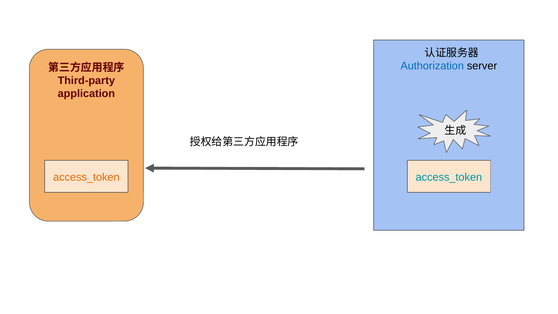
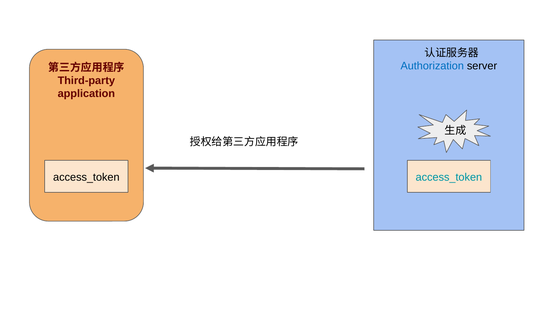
access_token colour: orange -> black (86, 177)
